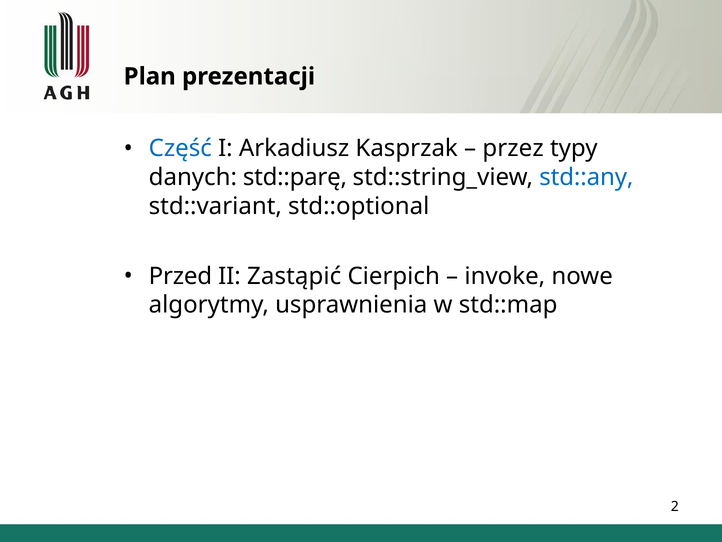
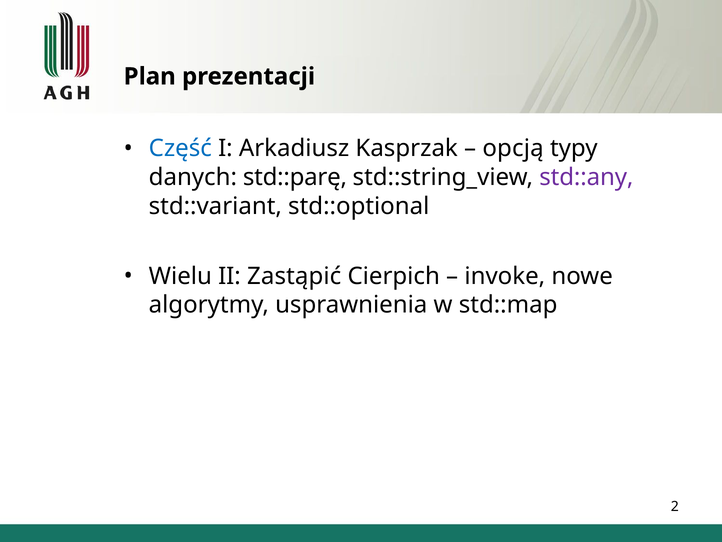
przez: przez -> opcją (513, 148)
std::any colour: blue -> purple (586, 177)
Przed: Przed -> Wielu (180, 276)
